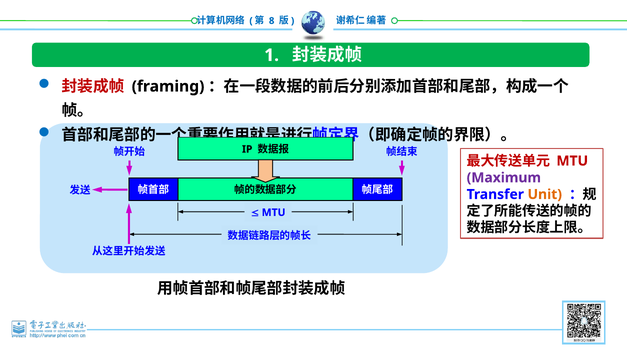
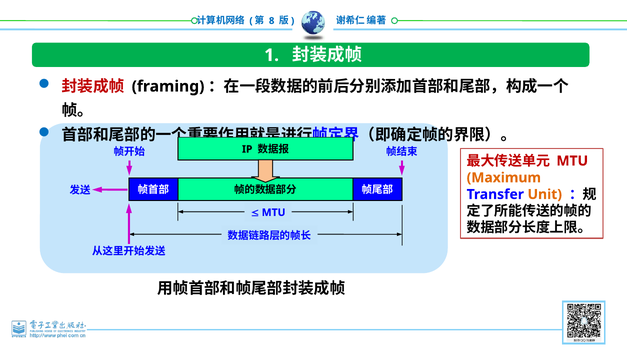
Maximum colour: purple -> orange (504, 178)
